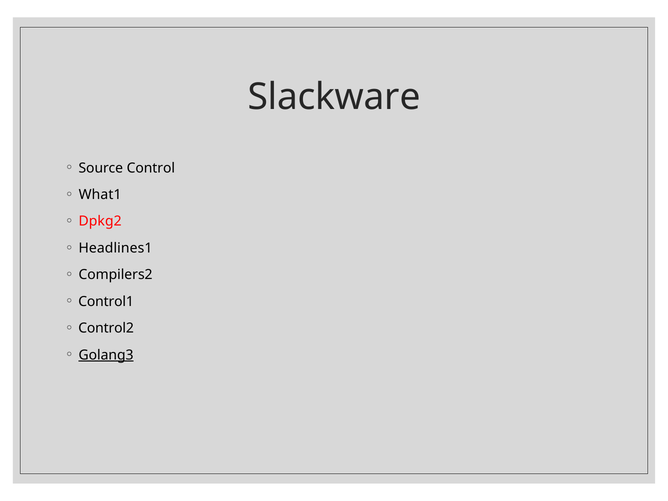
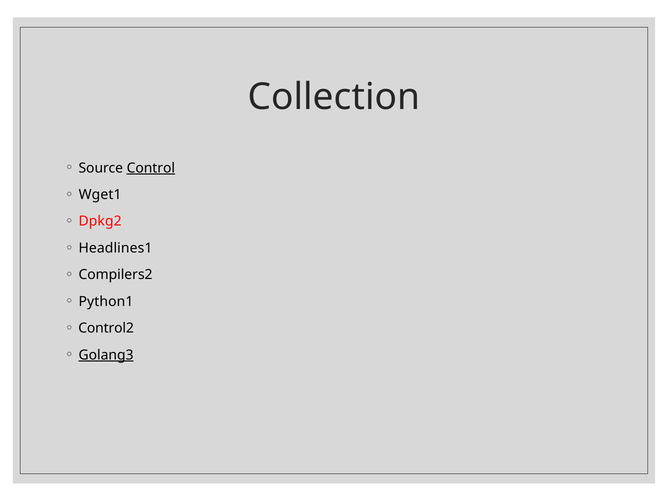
Slackware: Slackware -> Collection (334, 97)
Control underline: none -> present (151, 168)
What1: What1 -> Wget1 (100, 195)
Control1: Control1 -> Python1 (106, 302)
